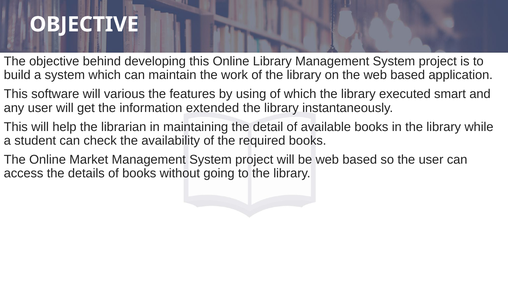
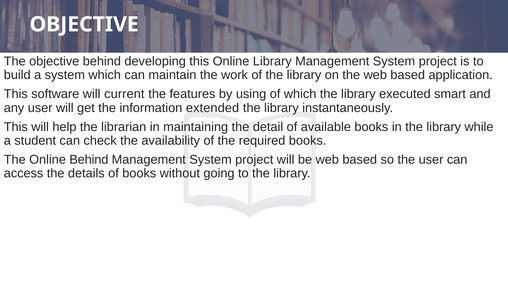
various: various -> current (124, 94)
Online Market: Market -> Behind (89, 159)
